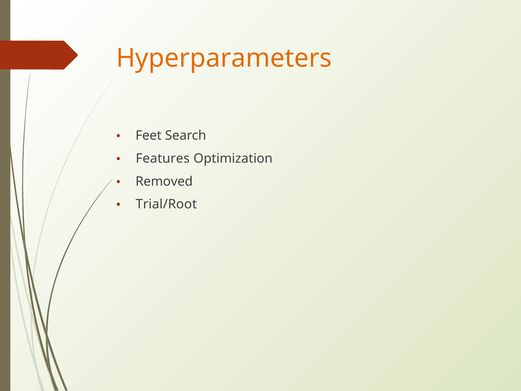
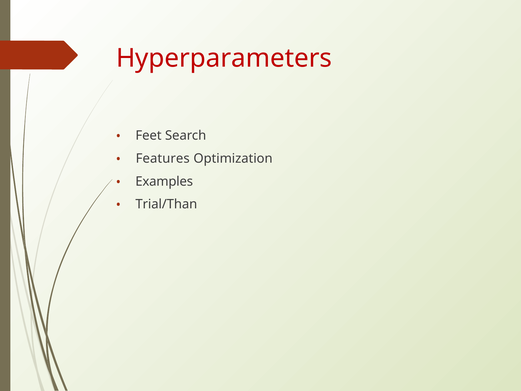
Hyperparameters colour: orange -> red (224, 58)
Removed: Removed -> Examples (164, 181)
Trial/Root: Trial/Root -> Trial/Than (166, 204)
